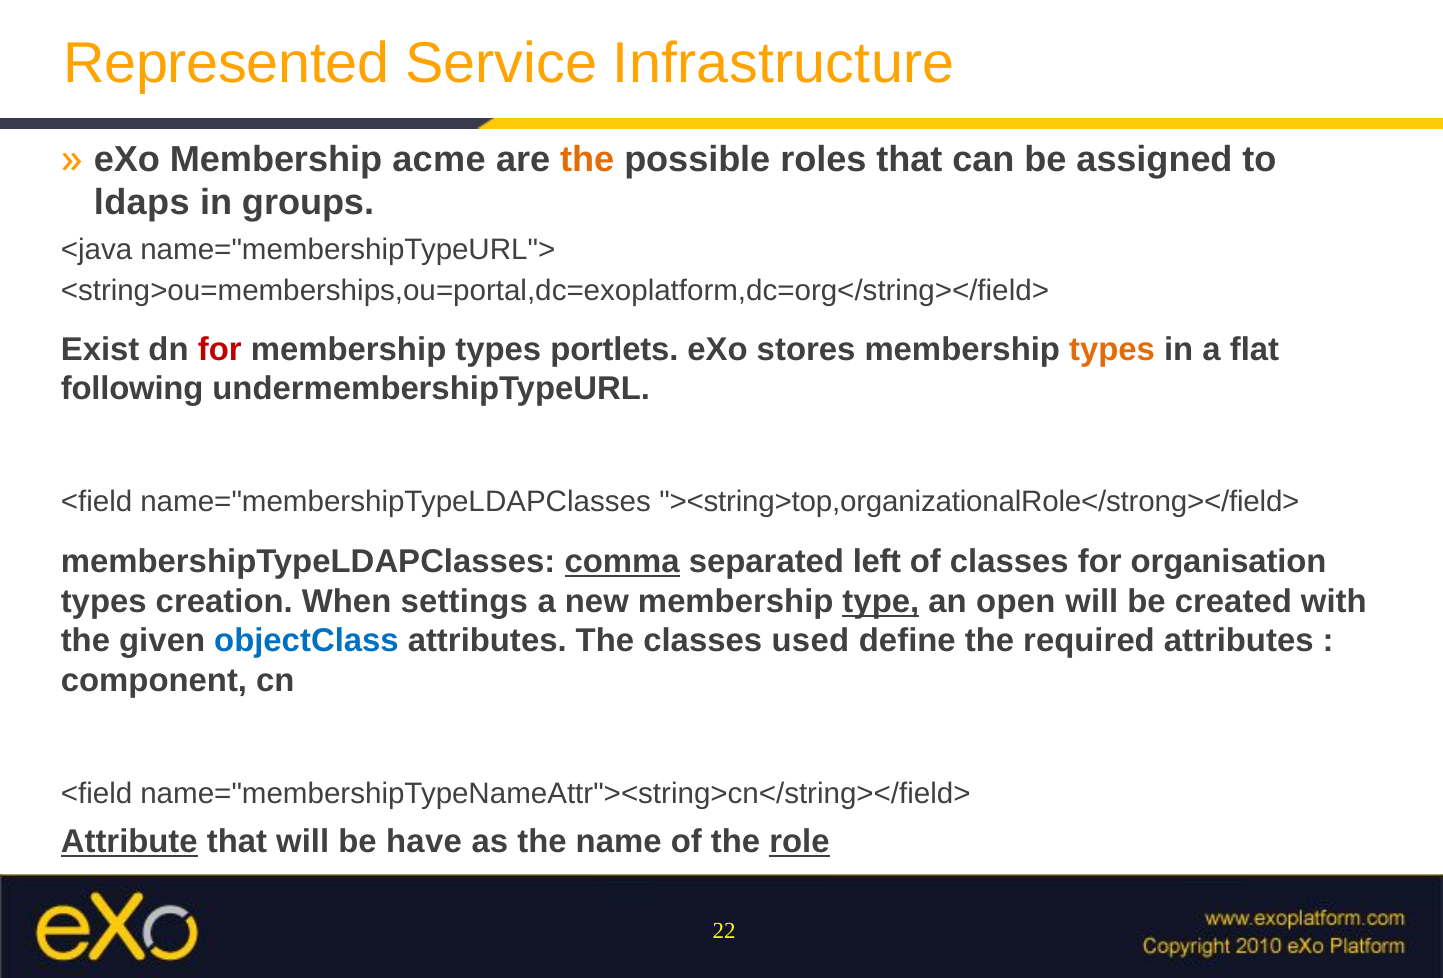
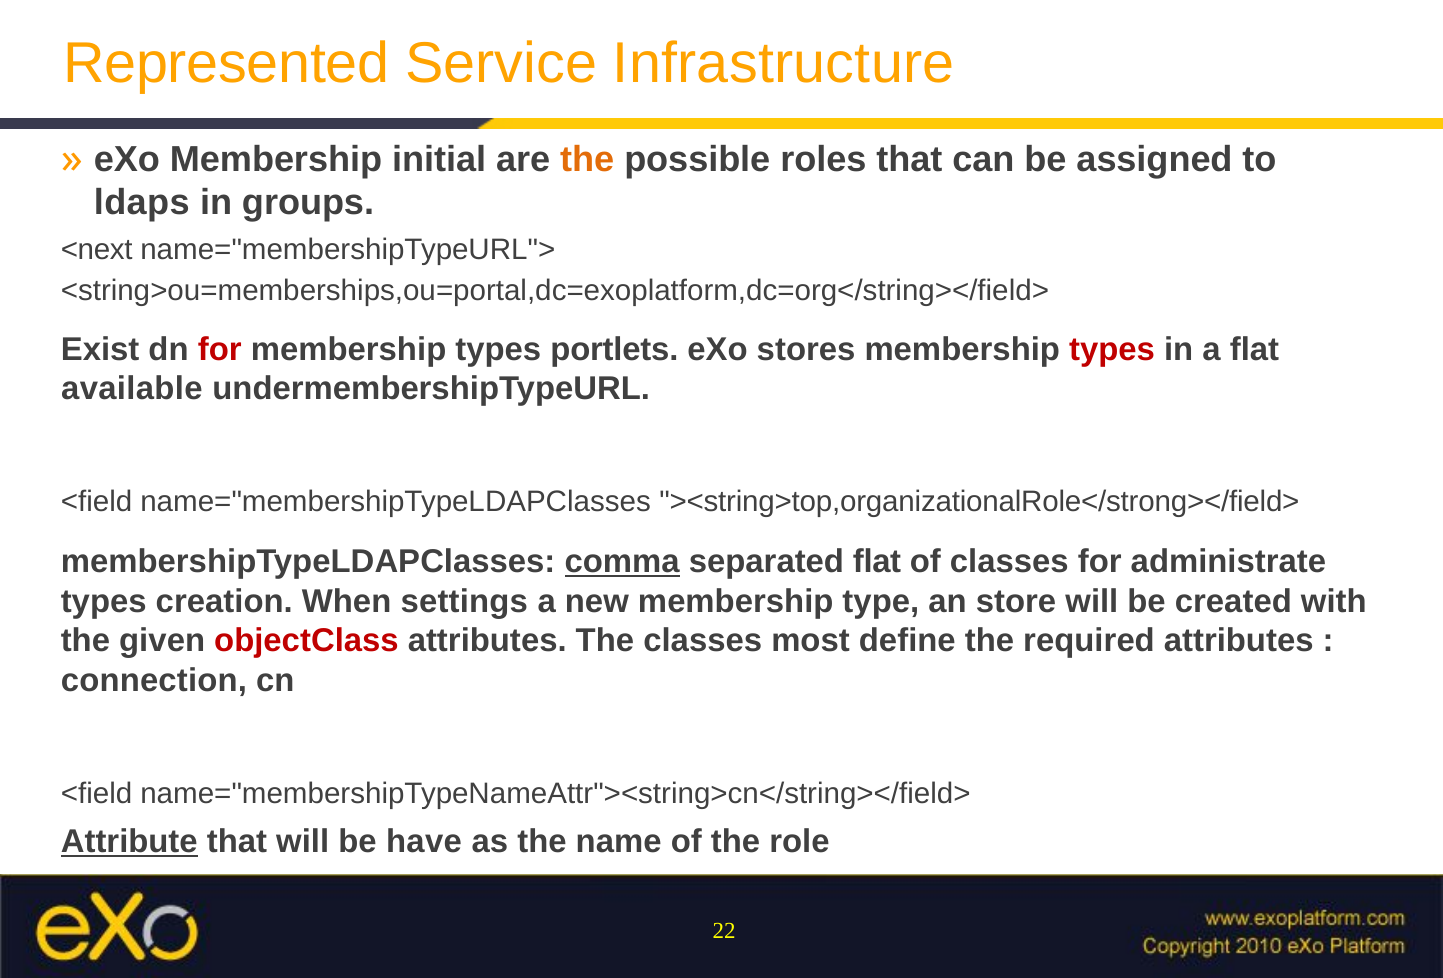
acme: acme -> initial (439, 159)
<java: <java -> <next (97, 249)
types colour: orange -> red (1112, 349)
following: following -> available (132, 389)
separated left: left -> flat (877, 562)
organisation: organisation -> administrate (1228, 562)
type underline: present -> none (881, 601)
open: open -> store (1016, 601)
objectClass colour: blue -> red (306, 641)
used: used -> most (811, 641)
component: component -> connection (154, 680)
role underline: present -> none (799, 841)
